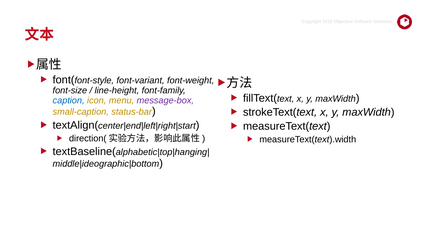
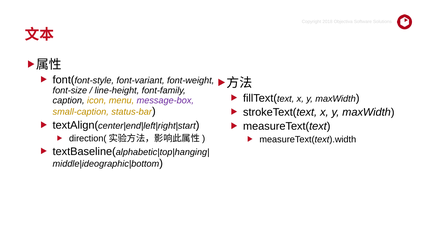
caption colour: blue -> black (69, 100)
